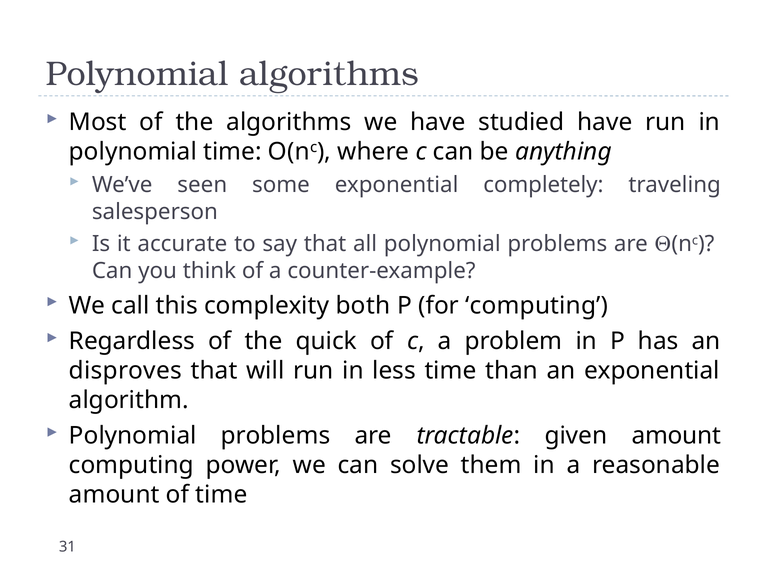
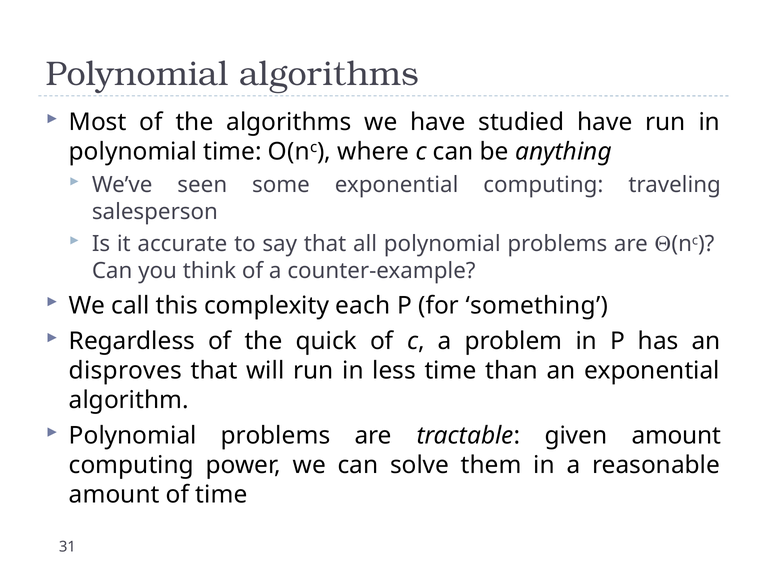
exponential completely: completely -> computing (543, 185)
both: both -> each (363, 306)
for computing: computing -> something (537, 306)
